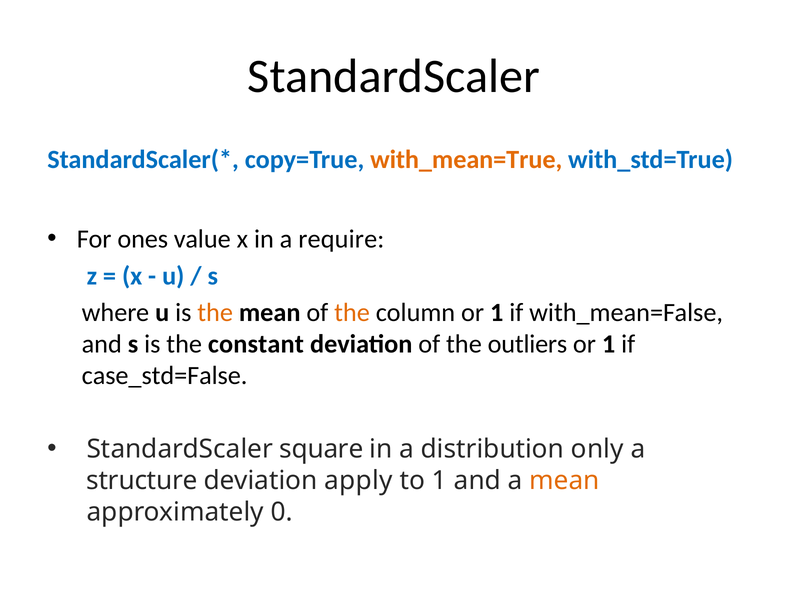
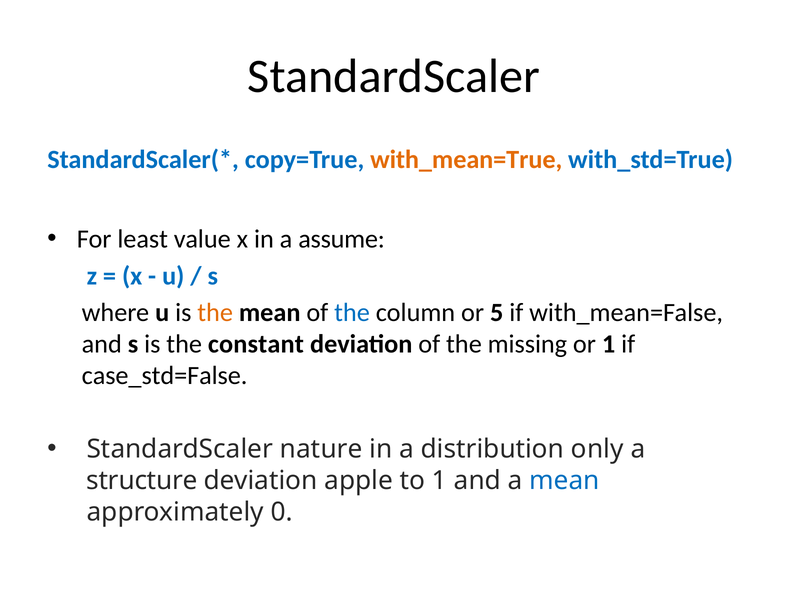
ones: ones -> least (143, 239)
require: require -> assume (342, 239)
the colour: orange -> blue (352, 313)
column or 1: 1 -> 5 (497, 313)
outliers: outliers -> missing (527, 344)
square: square -> nature (321, 449)
apply: apply -> apple (359, 481)
mean colour: orange -> blue (564, 481)
